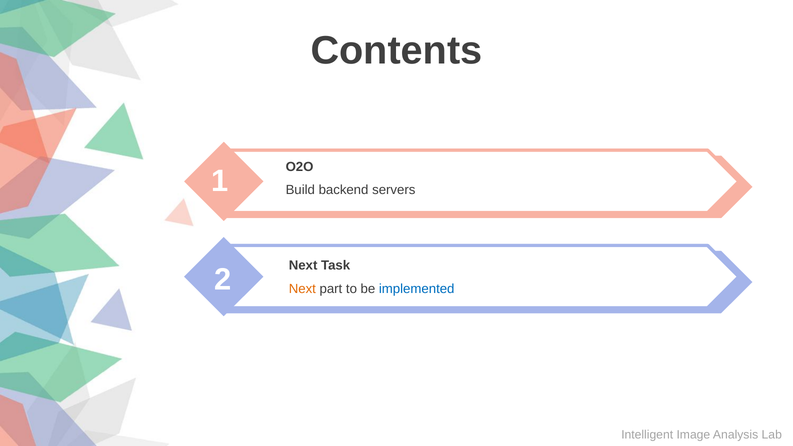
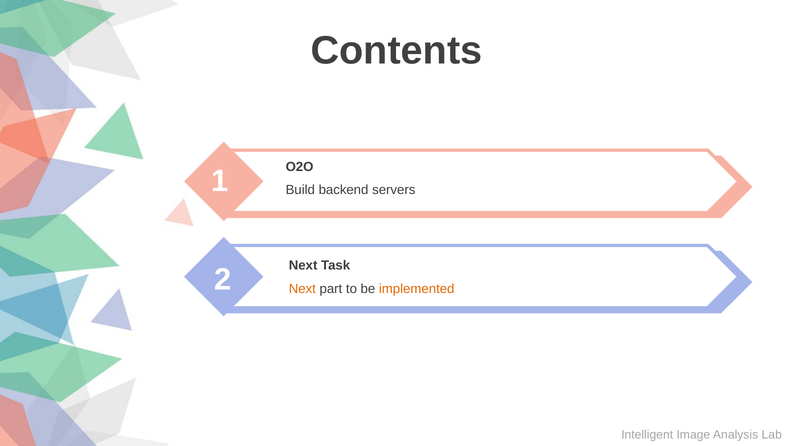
implemented colour: blue -> orange (417, 289)
